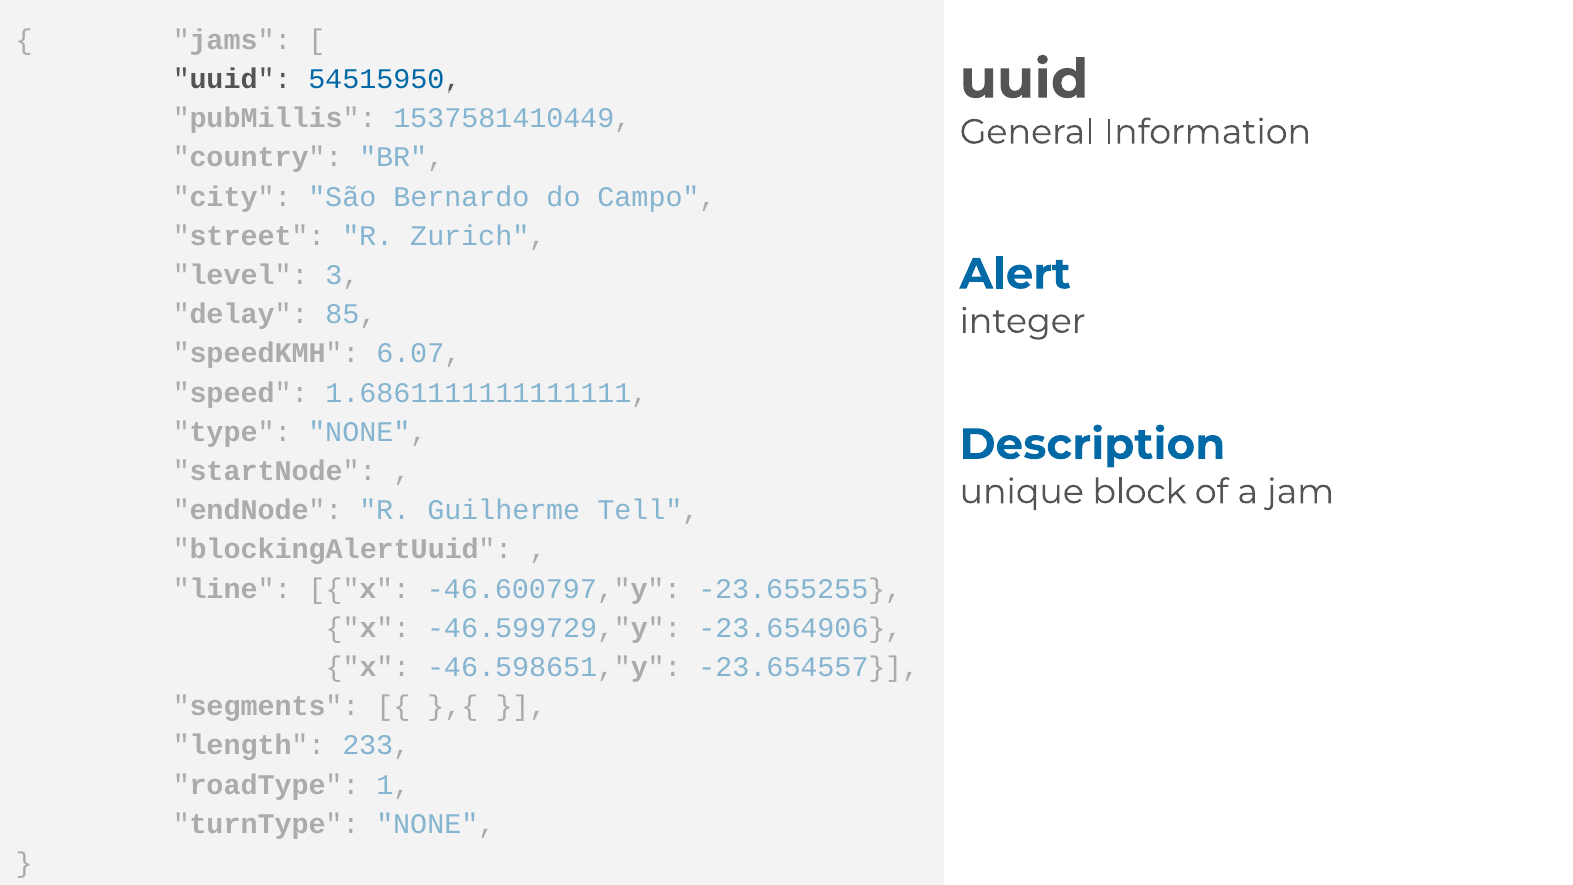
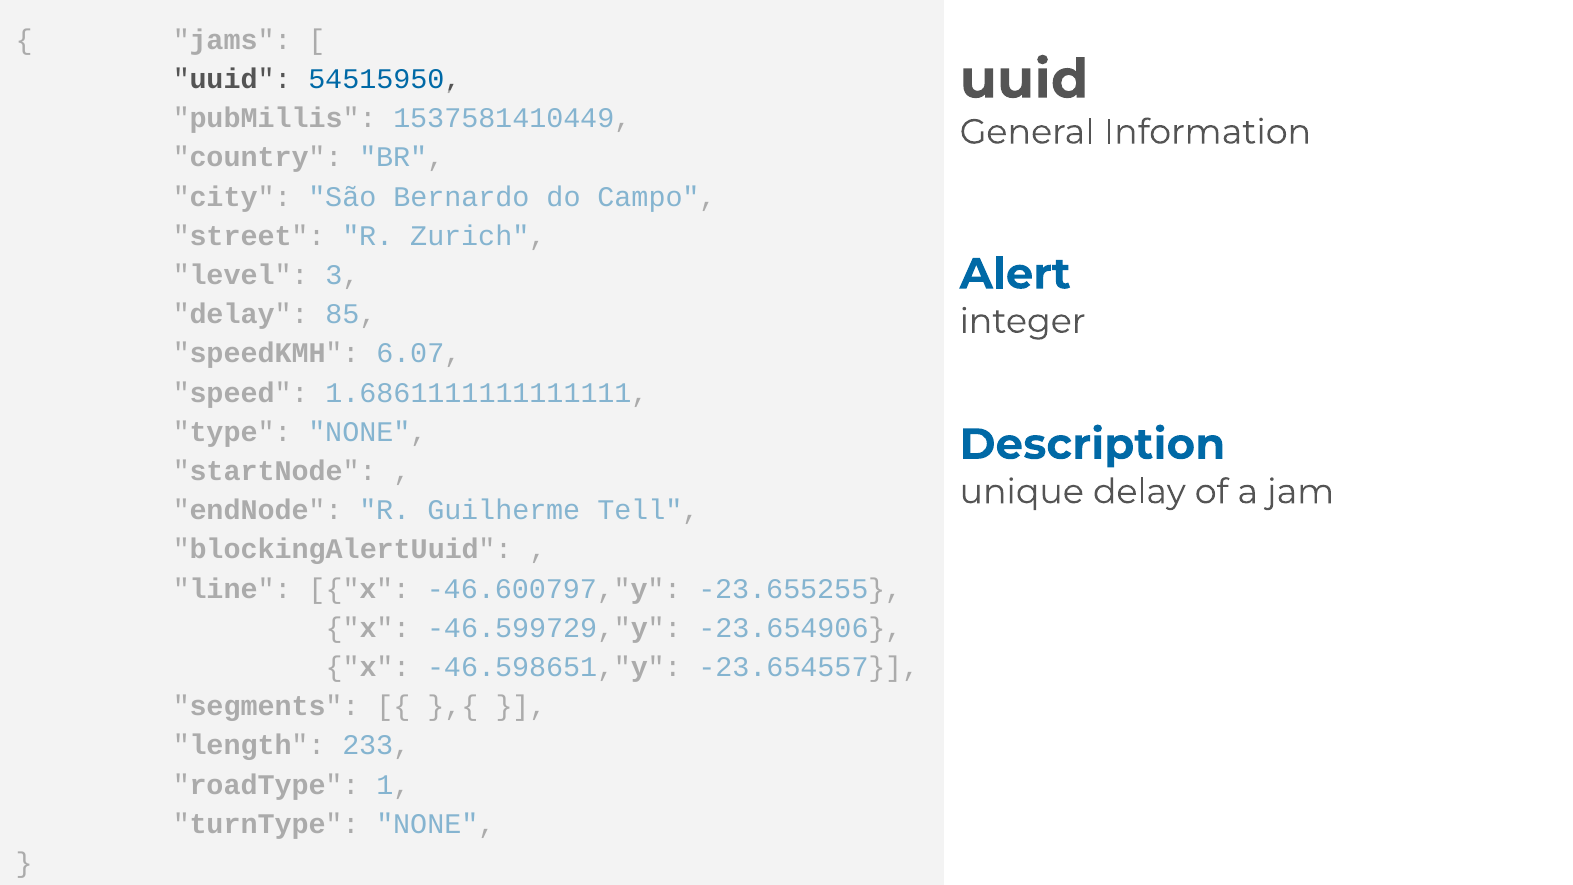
unique block: block -> delay (1139, 492)
